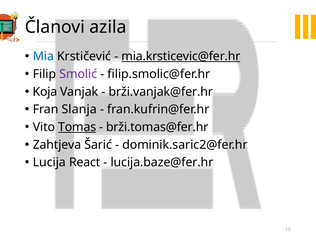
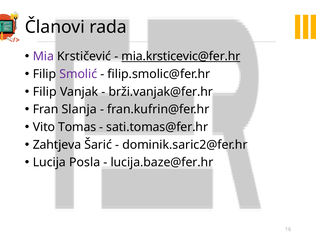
azila: azila -> rada (108, 27)
Mia colour: blue -> purple (43, 56)
Koja: Koja -> Filip (45, 92)
Tomas underline: present -> none (77, 127)
brži.tomas@fer.hr: brži.tomas@fer.hr -> sati.tomas@fer.hr (157, 127)
React: React -> Posla (85, 162)
